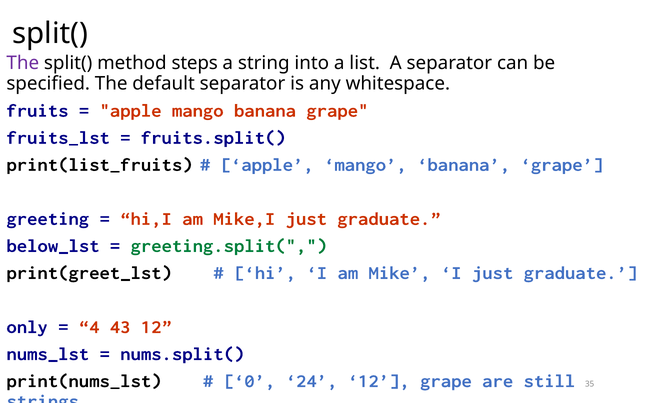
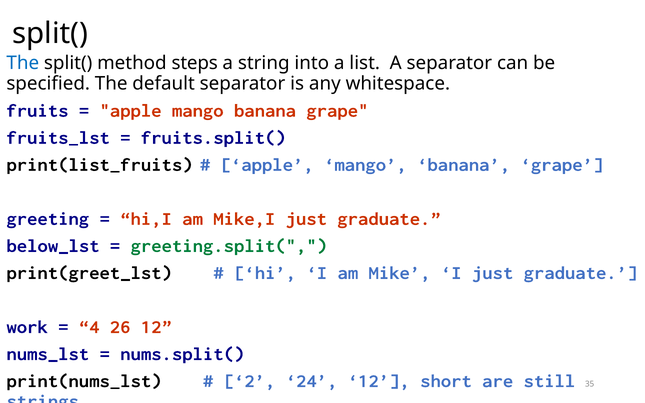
The colour: purple -> blue (23, 63)
only: only -> work (27, 327)
43: 43 -> 26 (120, 327)
0: 0 -> 2 (249, 381)
12 grape: grape -> short (446, 381)
